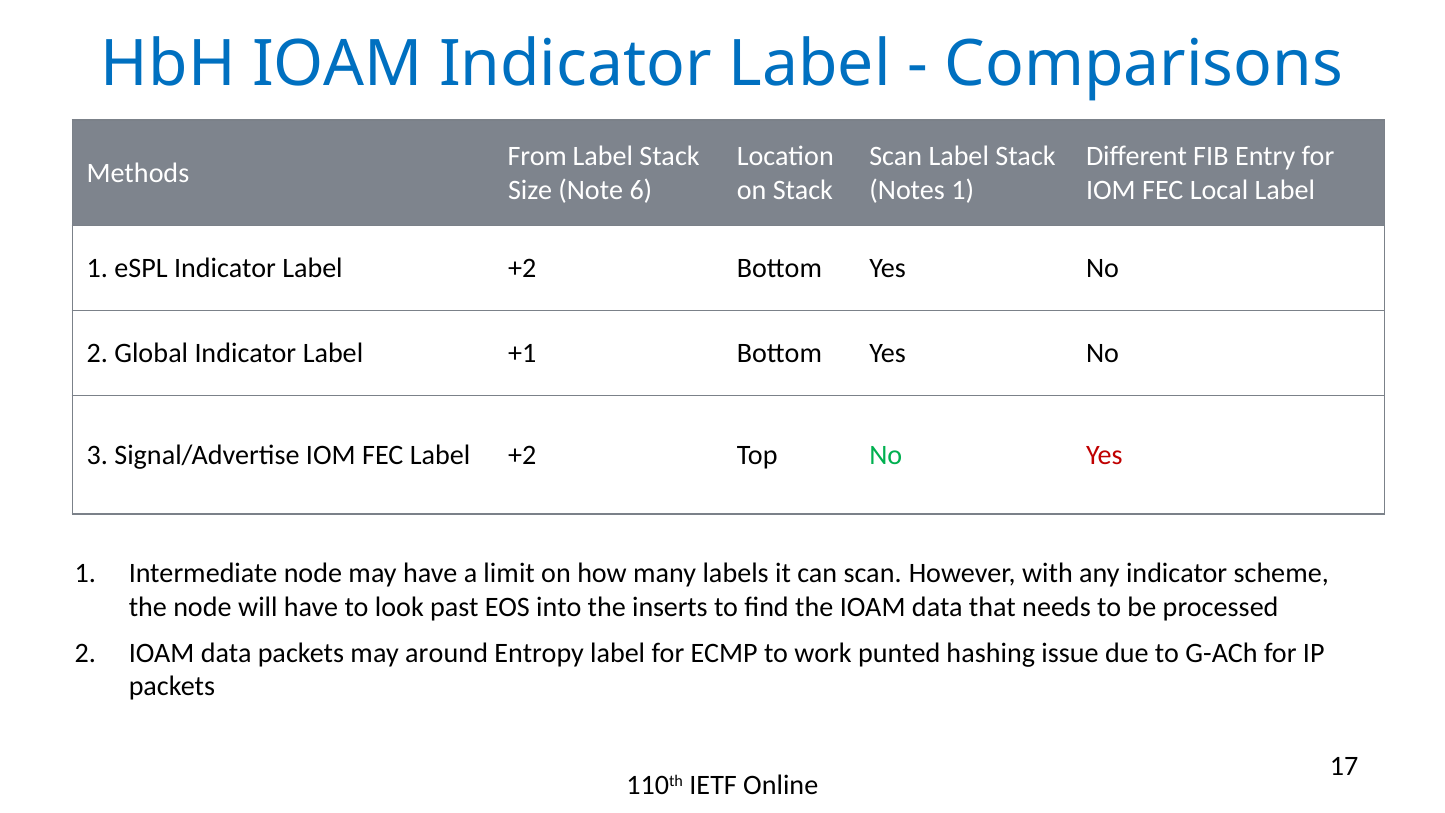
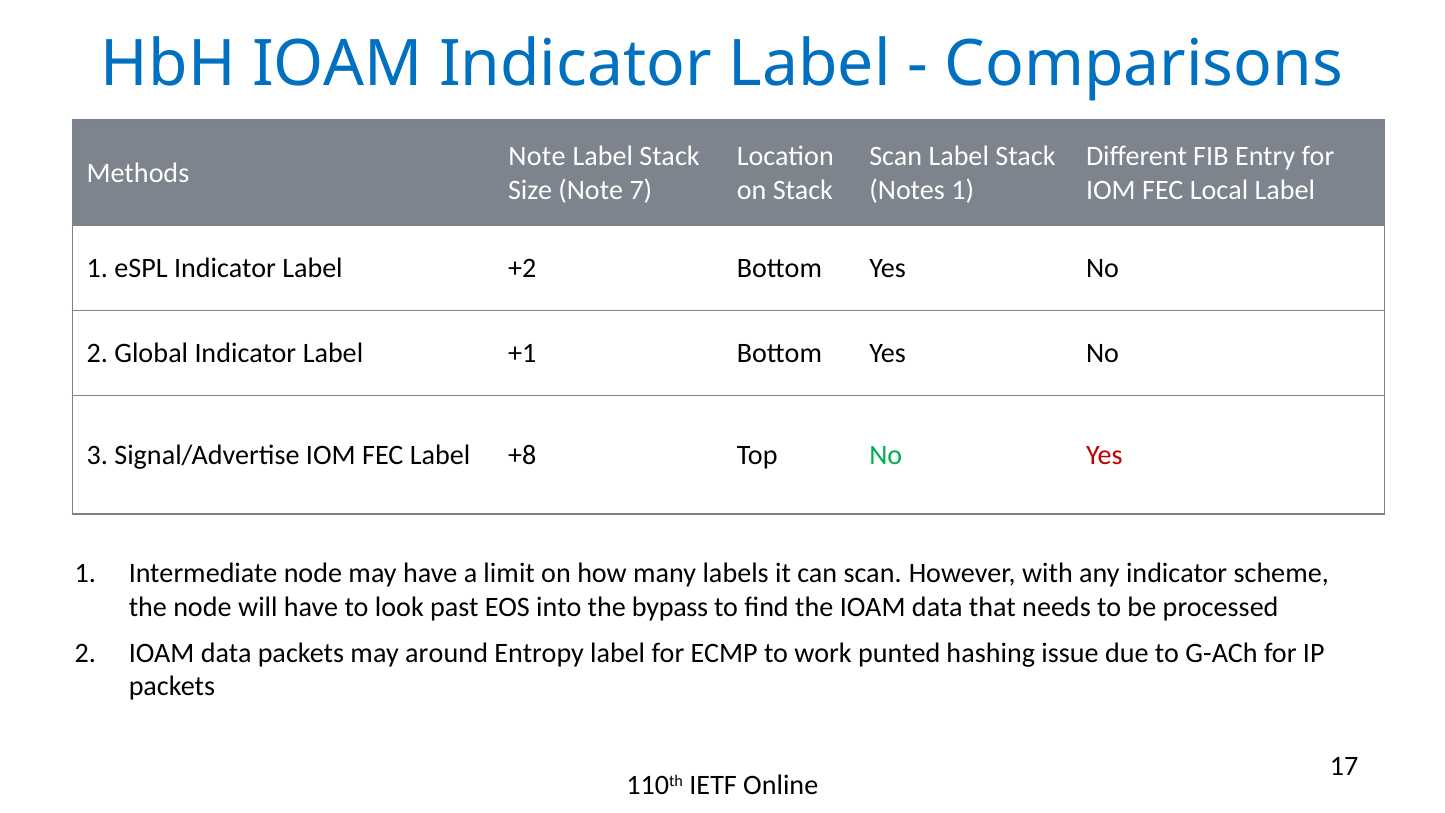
From: From -> Note (537, 156)
6: 6 -> 7 (641, 190)
FEC Label +2: +2 -> +8 (522, 455)
inserts: inserts -> bypass (670, 607)
